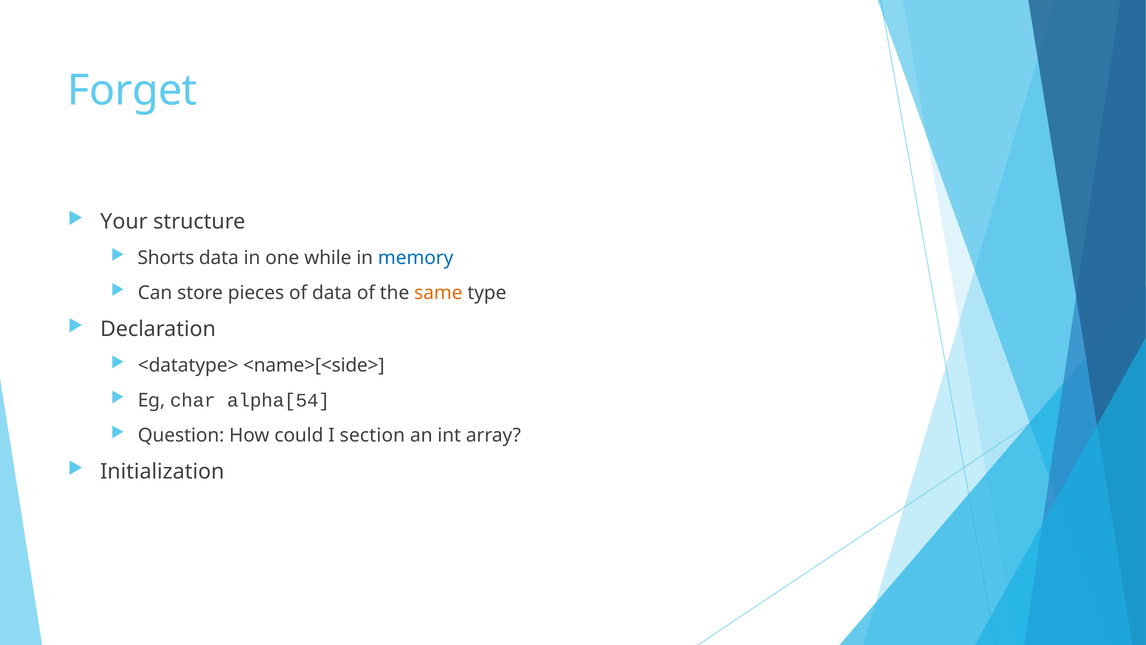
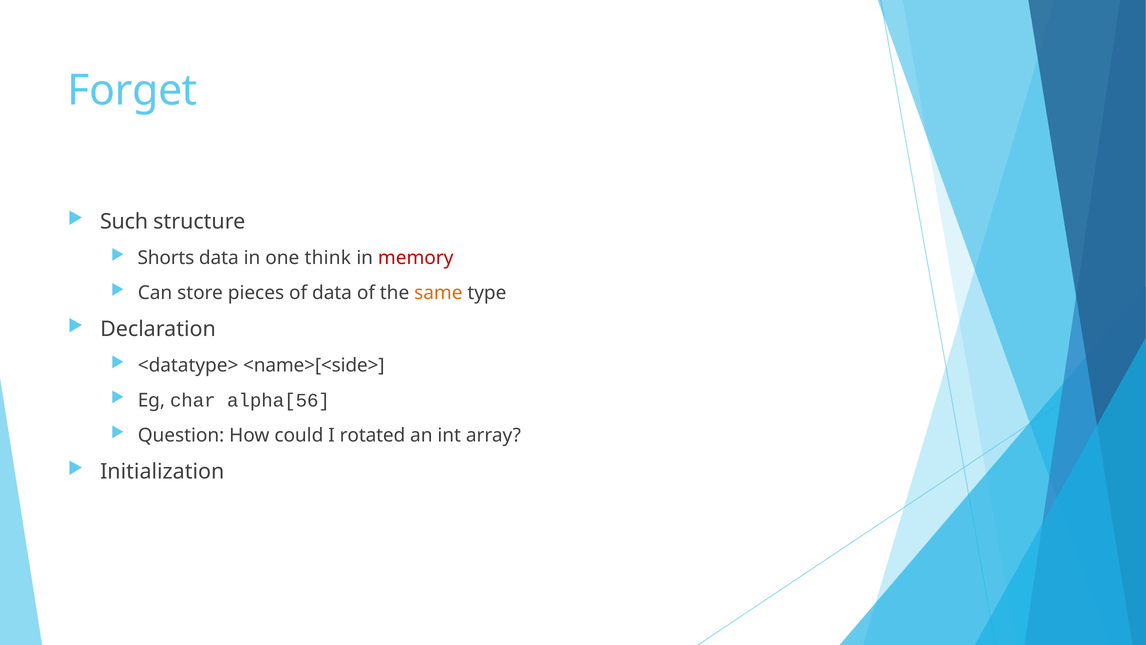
Your: Your -> Such (124, 222)
while: while -> think (328, 258)
memory colour: blue -> red (416, 258)
alpha[54: alpha[54 -> alpha[56 (279, 400)
section: section -> rotated (373, 435)
